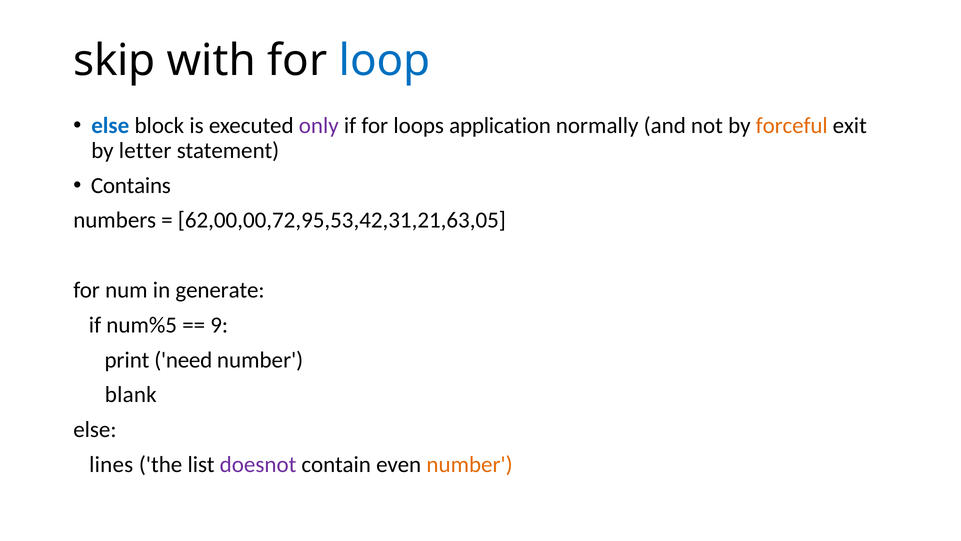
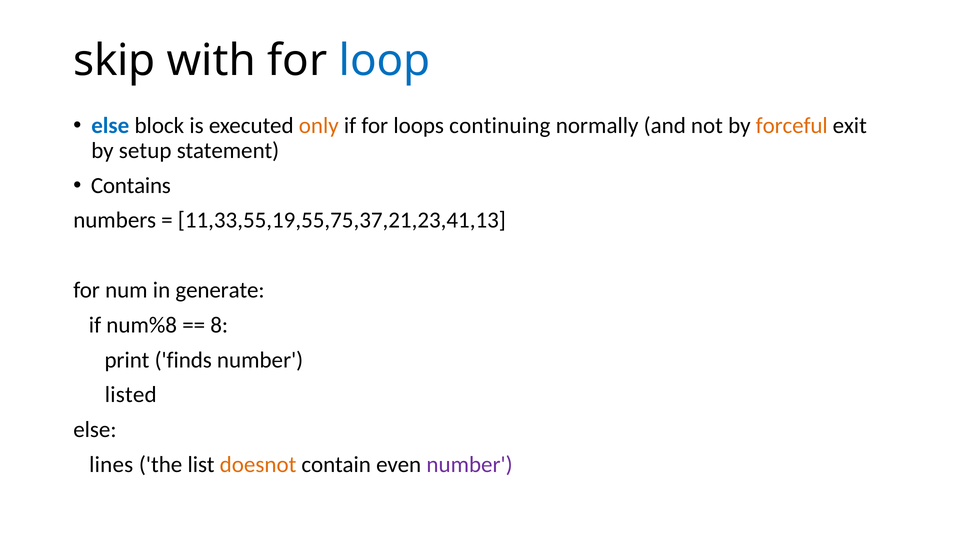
only colour: purple -> orange (319, 126)
application: application -> continuing (500, 126)
letter: letter -> setup (145, 150)
62,00,00,72,95,53,42,31,21,63,05: 62,00,00,72,95,53,42,31,21,63,05 -> 11,33,55,19,55,75,37,21,23,41,13 (342, 220)
num%5: num%5 -> num%8 (142, 325)
9: 9 -> 8 (219, 325)
need: need -> finds (183, 360)
blank: blank -> listed (131, 394)
doesnot colour: purple -> orange (258, 464)
number colour: orange -> purple (470, 464)
